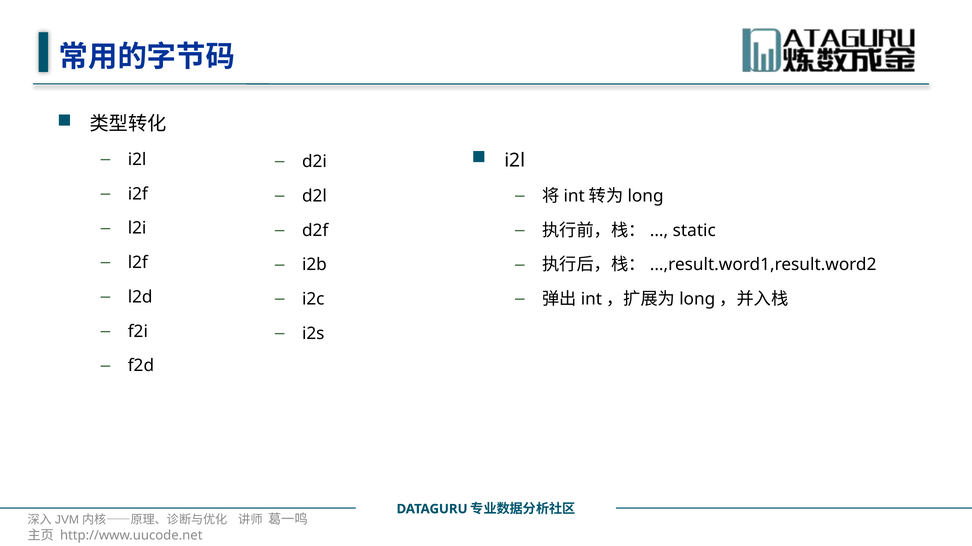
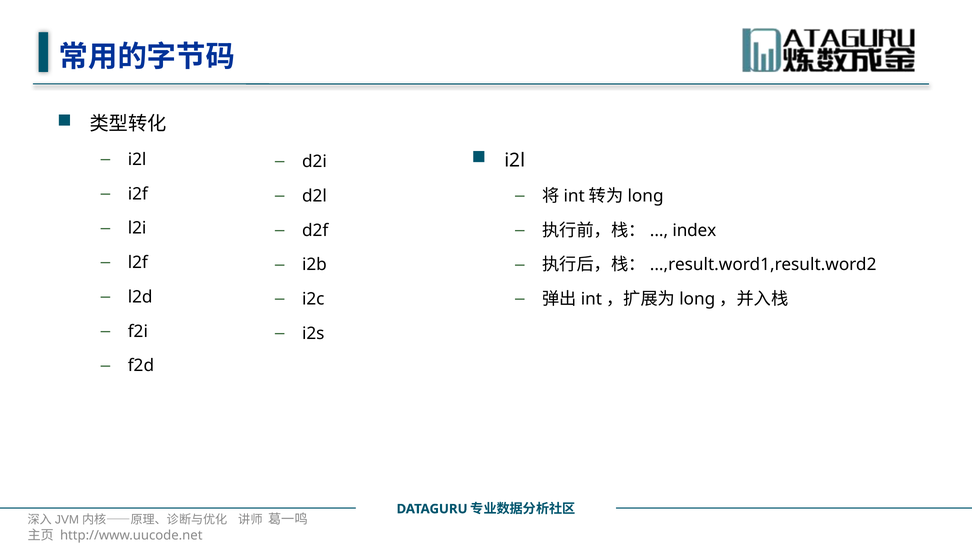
static: static -> index (694, 231)
